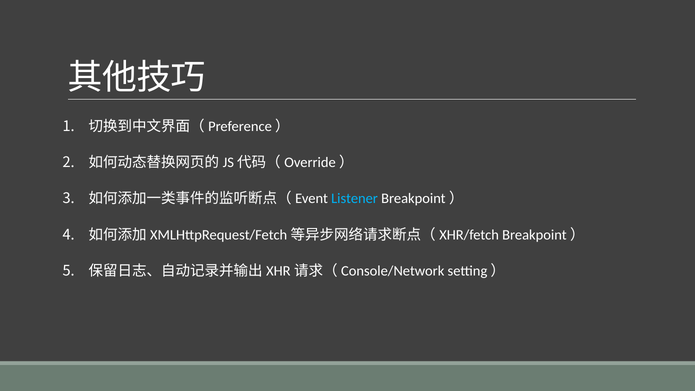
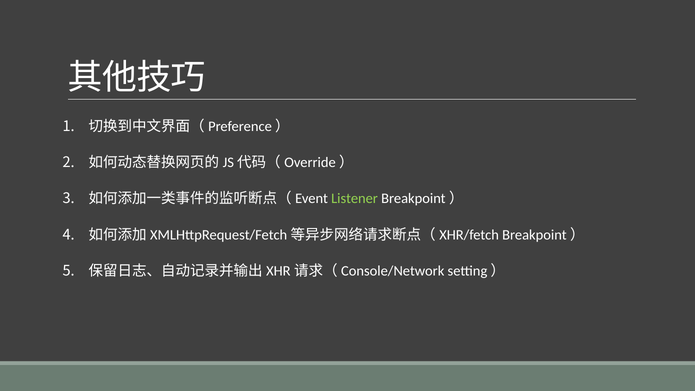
Listener colour: light blue -> light green (355, 199)
